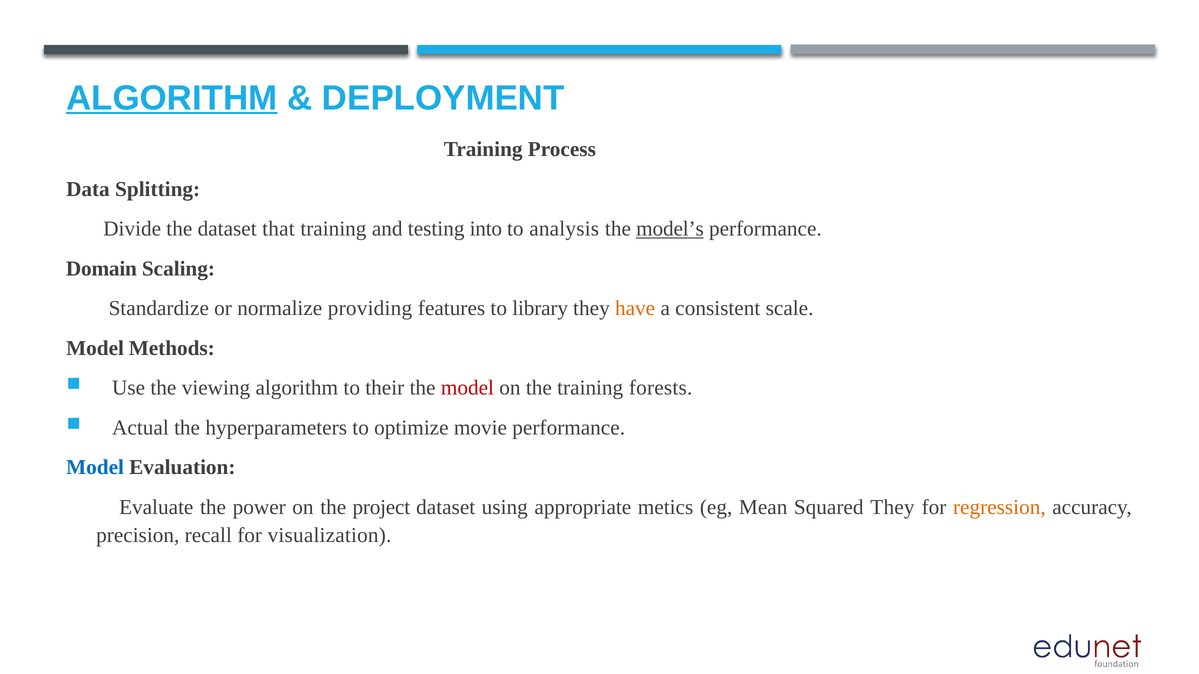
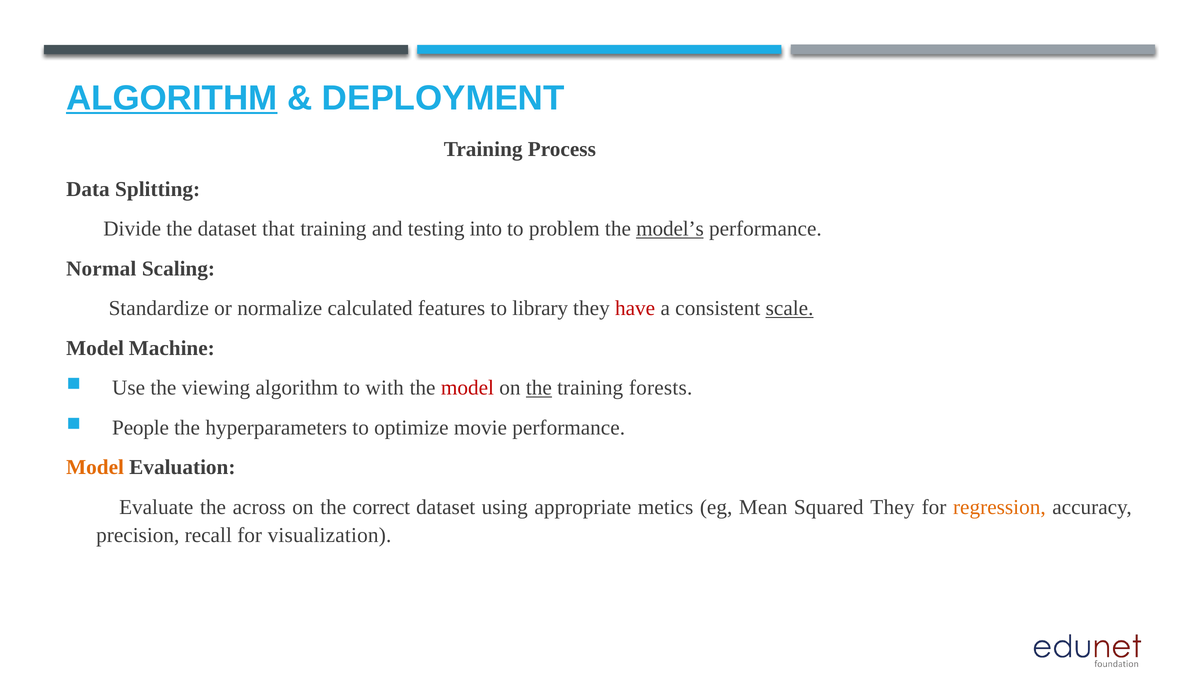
analysis: analysis -> problem (564, 229)
Domain: Domain -> Normal (101, 269)
providing: providing -> calculated (370, 309)
have colour: orange -> red (635, 309)
scale underline: none -> present (790, 309)
Methods: Methods -> Machine (172, 348)
their: their -> with (385, 388)
the underline: none -> present (539, 388)
Actual: Actual -> People (141, 428)
Model colour: blue -> orange (95, 468)
power: power -> across (259, 507)
project: project -> correct (381, 507)
